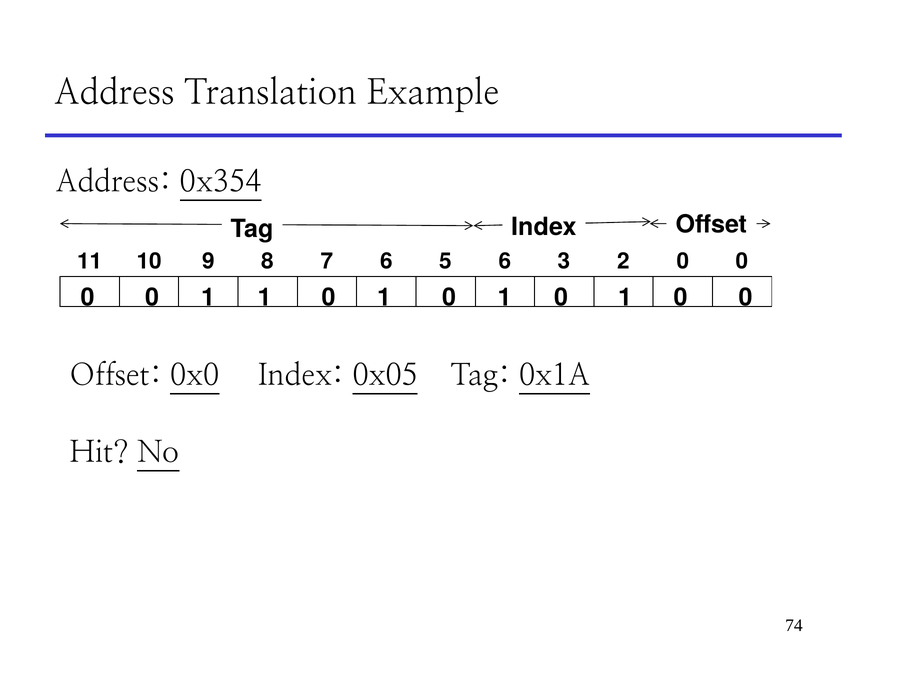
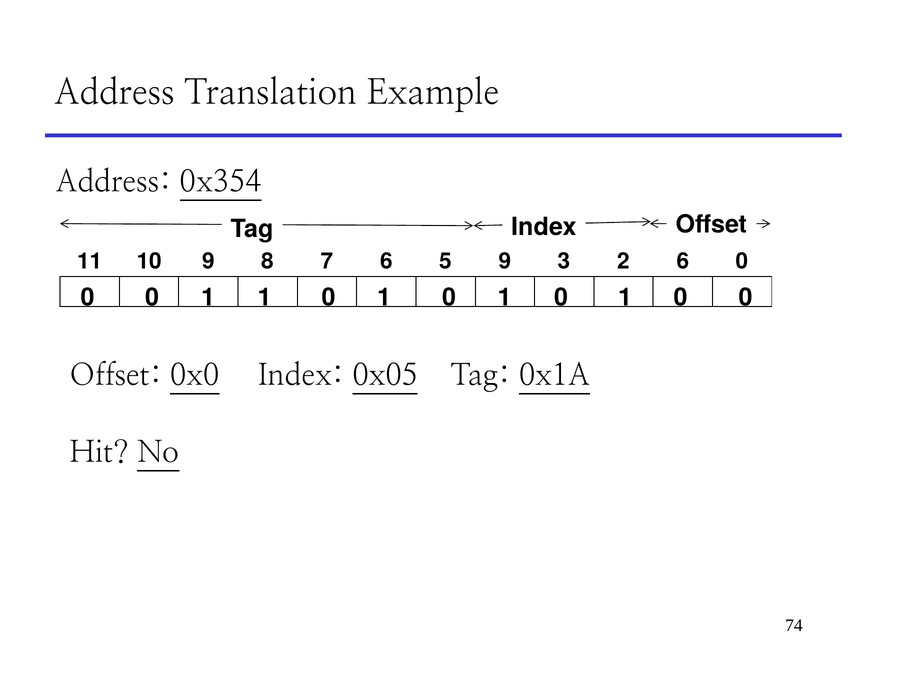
5 6: 6 -> 9 (505, 261)
2 0: 0 -> 6 (683, 261)
